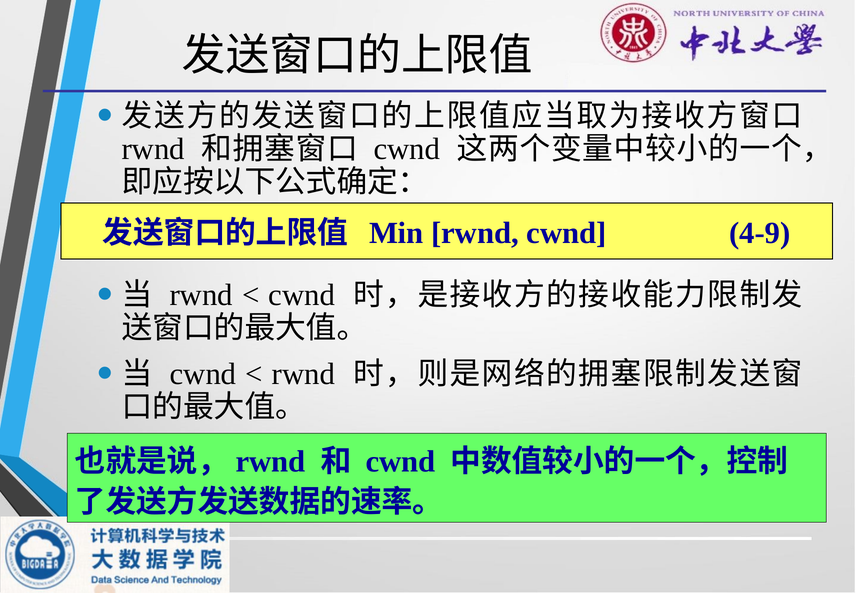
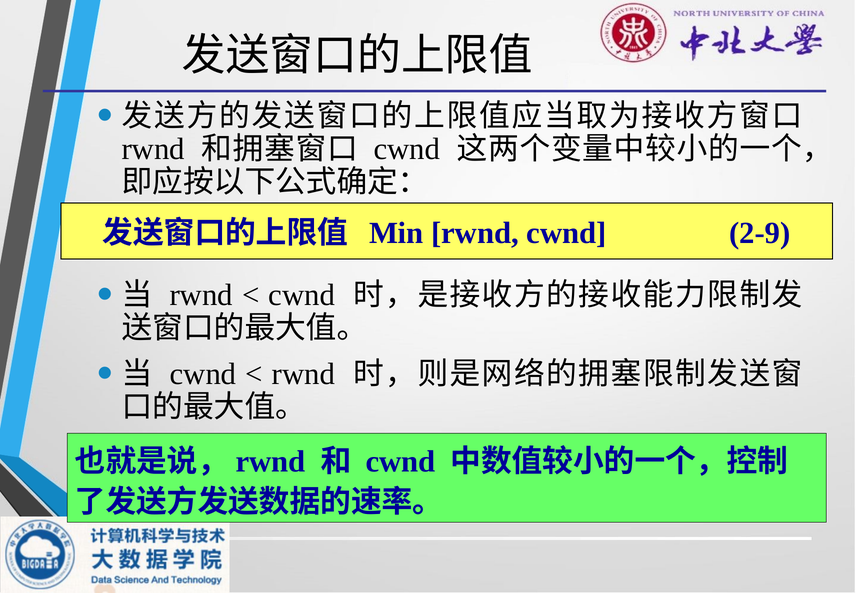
4-9: 4-9 -> 2-9 (760, 233)
